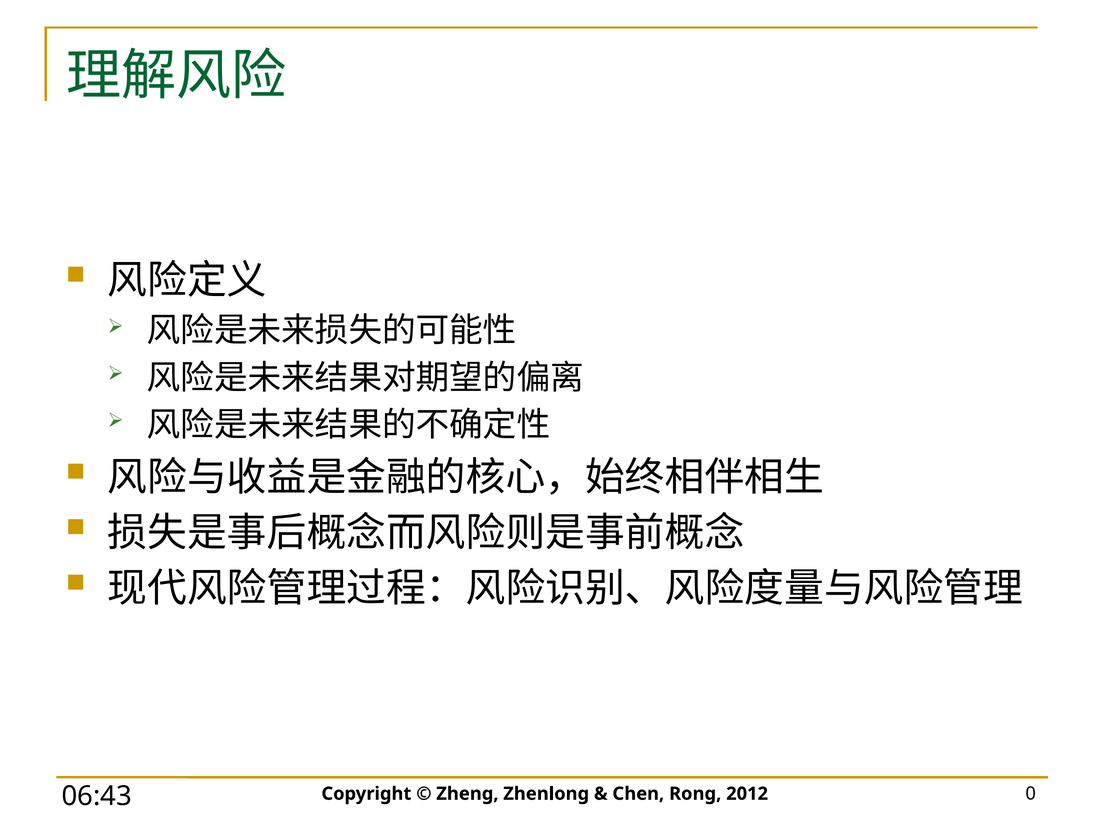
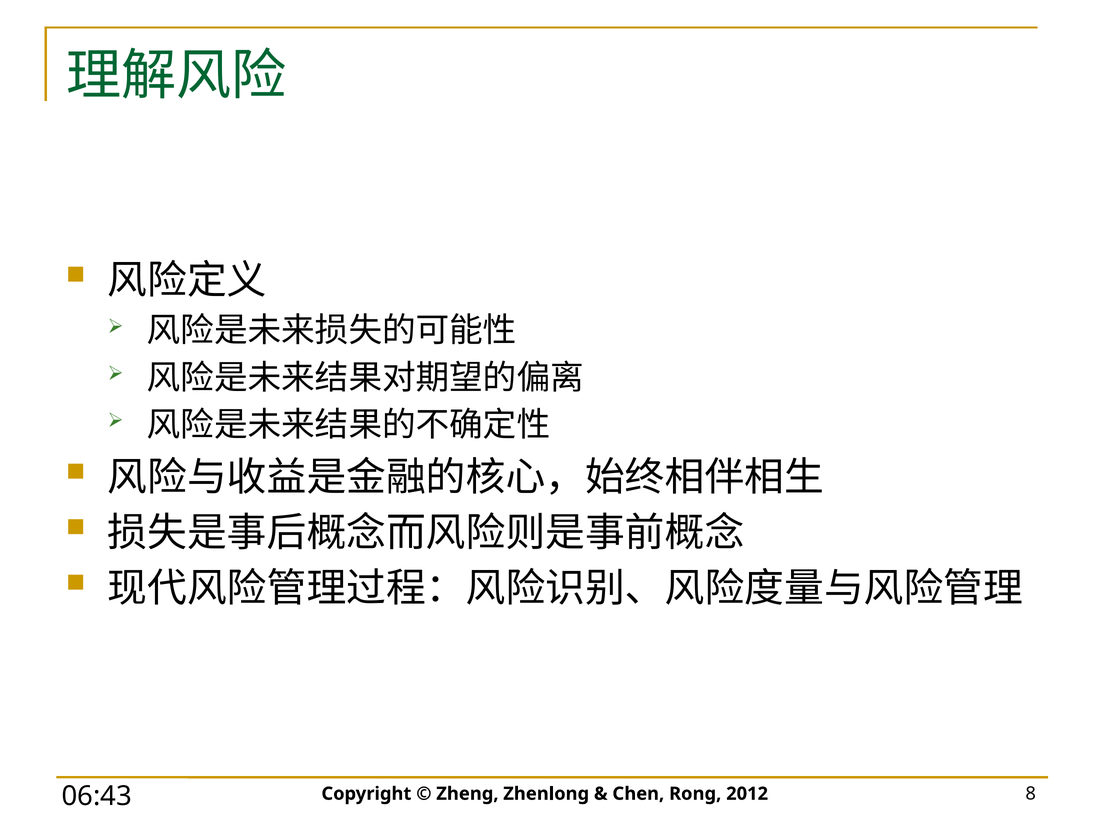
0: 0 -> 8 (1031, 794)
